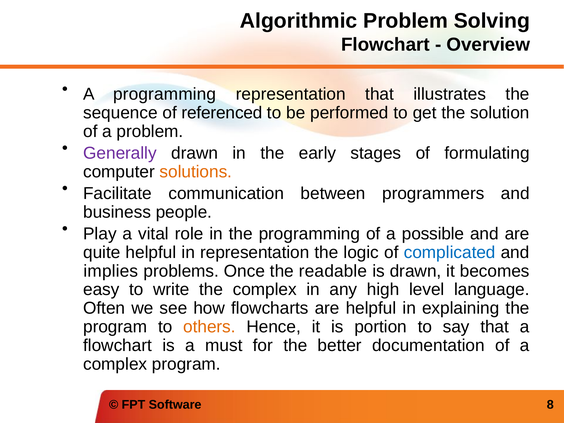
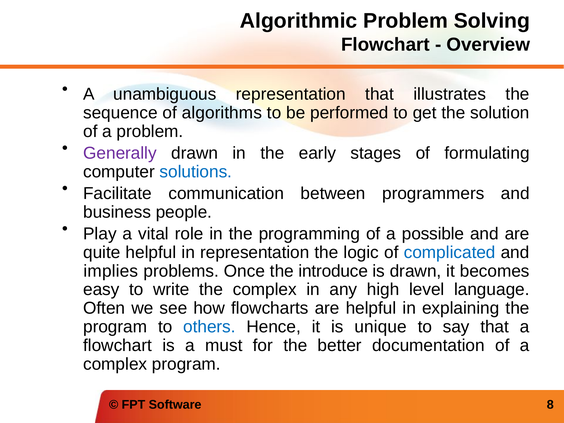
A programming: programming -> unambiguous (165, 94)
referenced: referenced -> algorithms (222, 113)
solutions colour: orange -> blue (196, 172)
readable: readable -> introduce (333, 271)
others colour: orange -> blue (209, 327)
portion: portion -> unique (381, 327)
